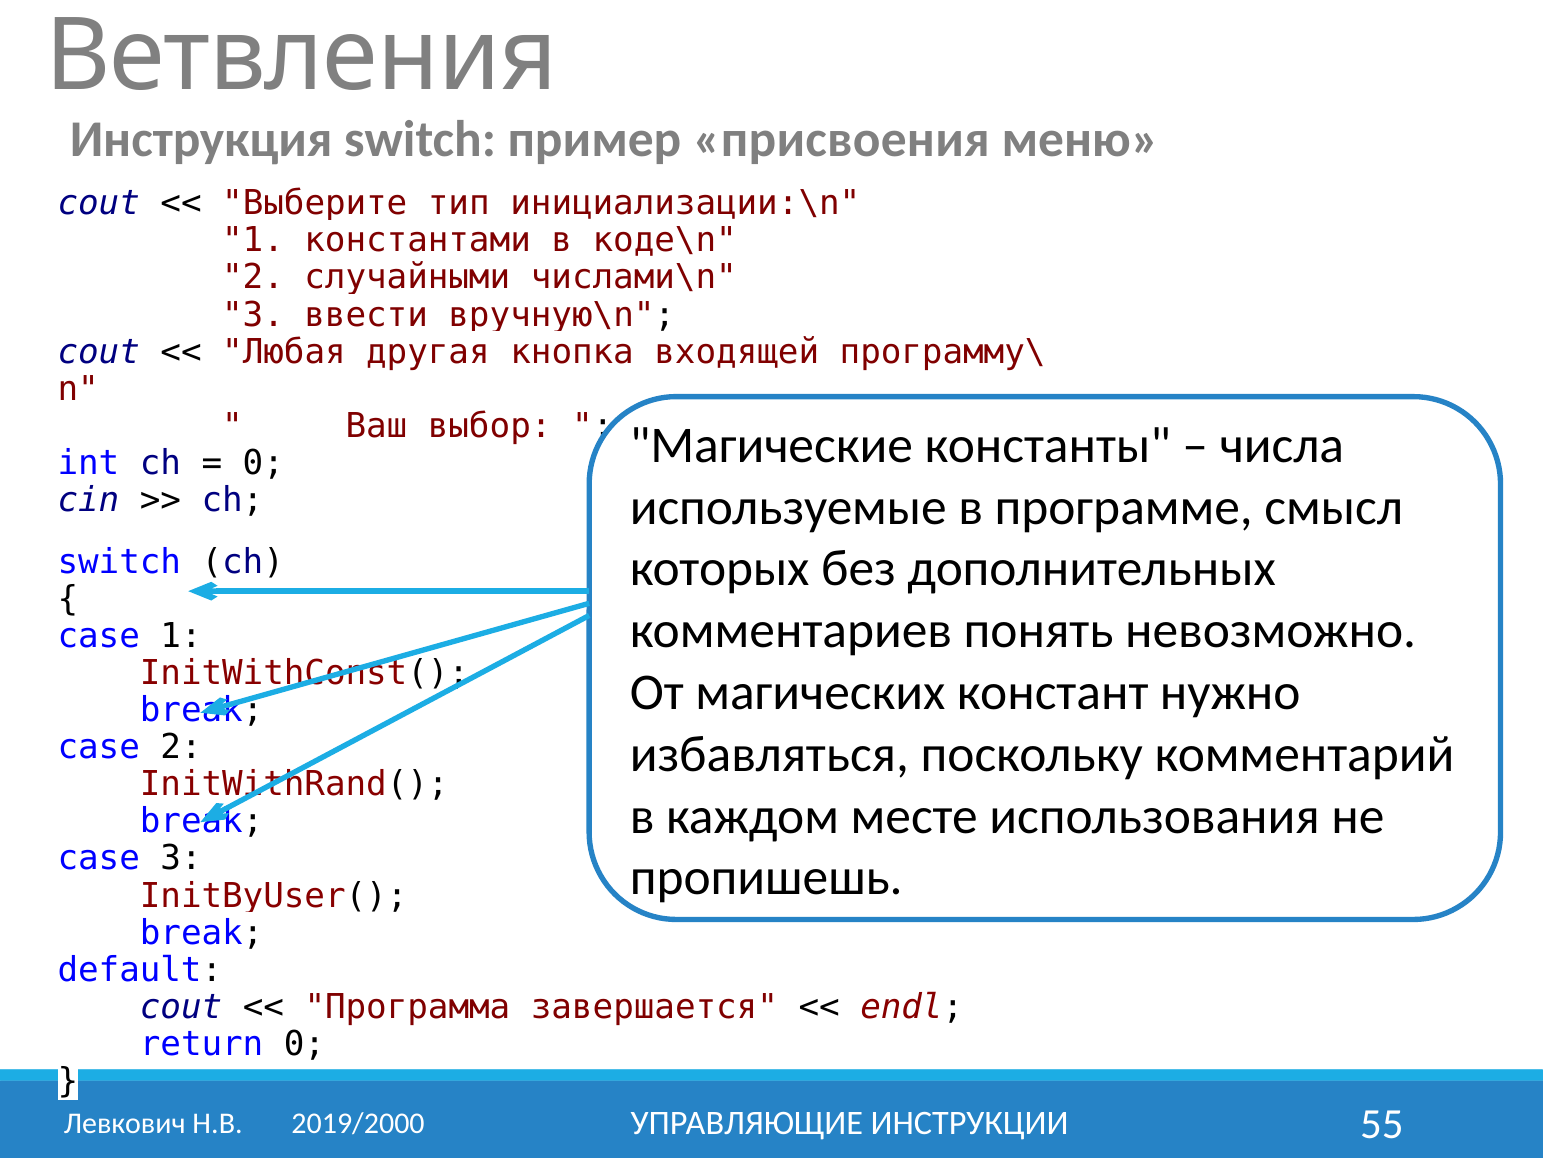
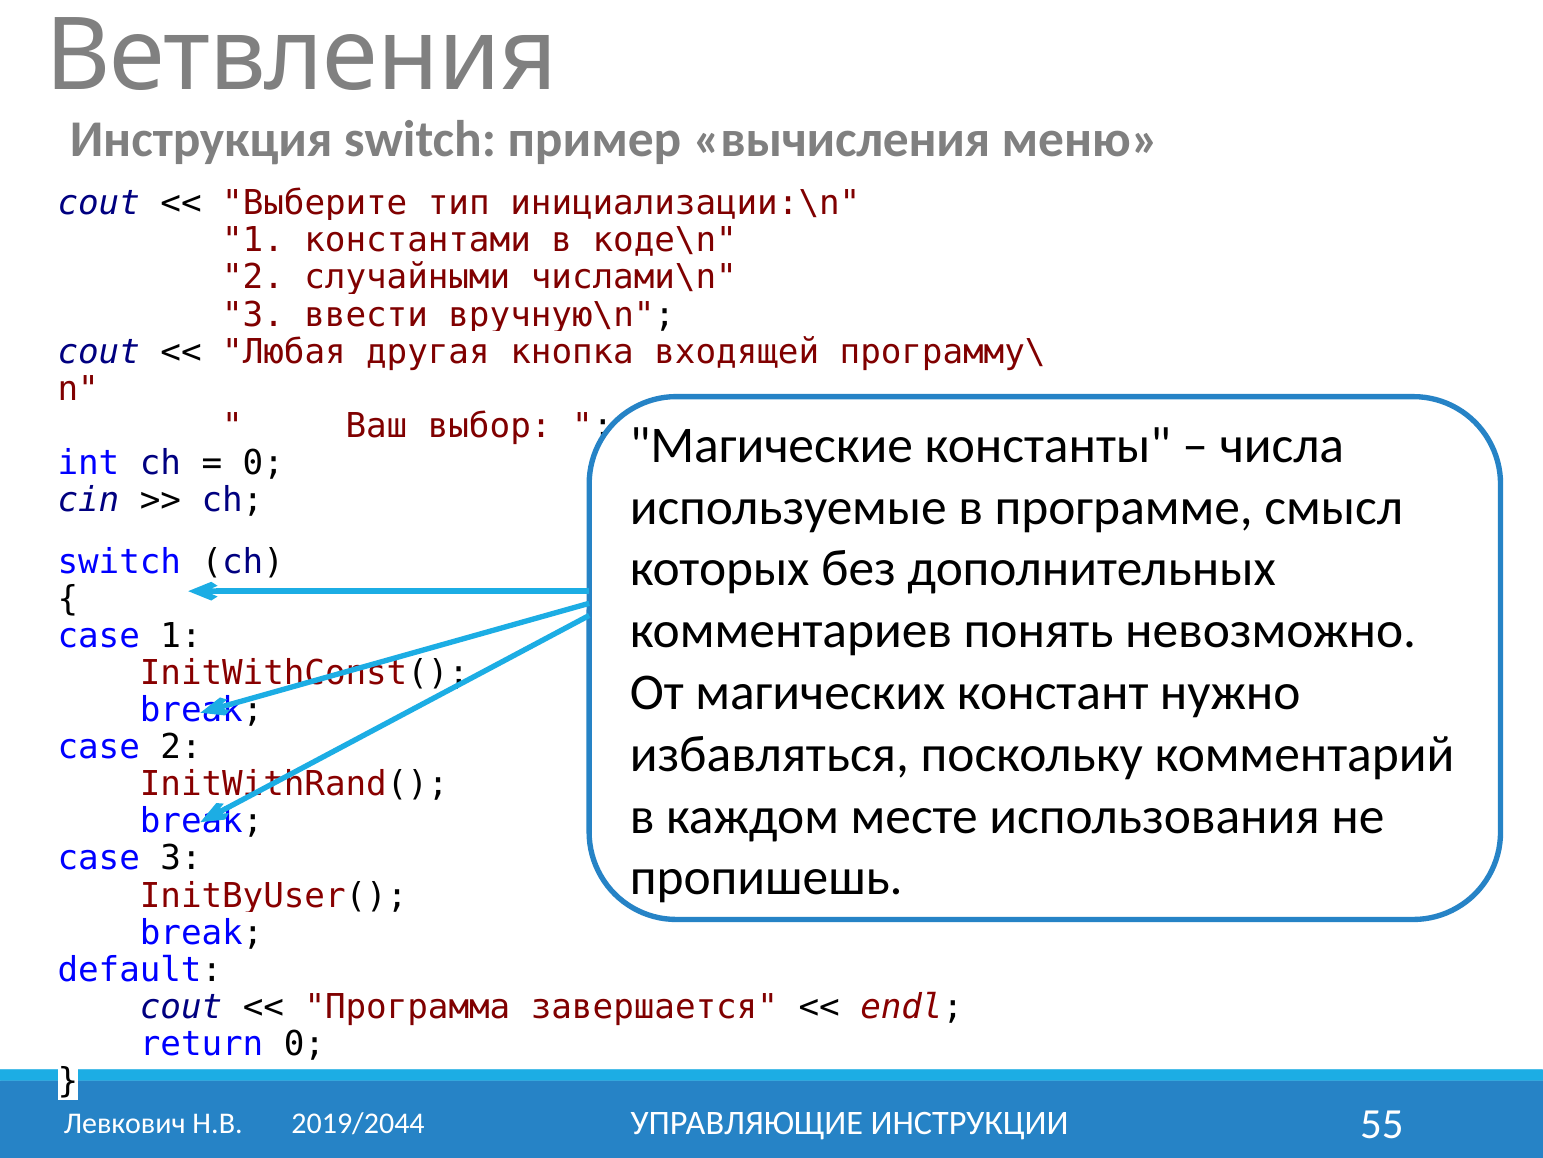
присвоения: присвоения -> вычисления (842, 140)
2019/2000: 2019/2000 -> 2019/2044 (358, 1123)
